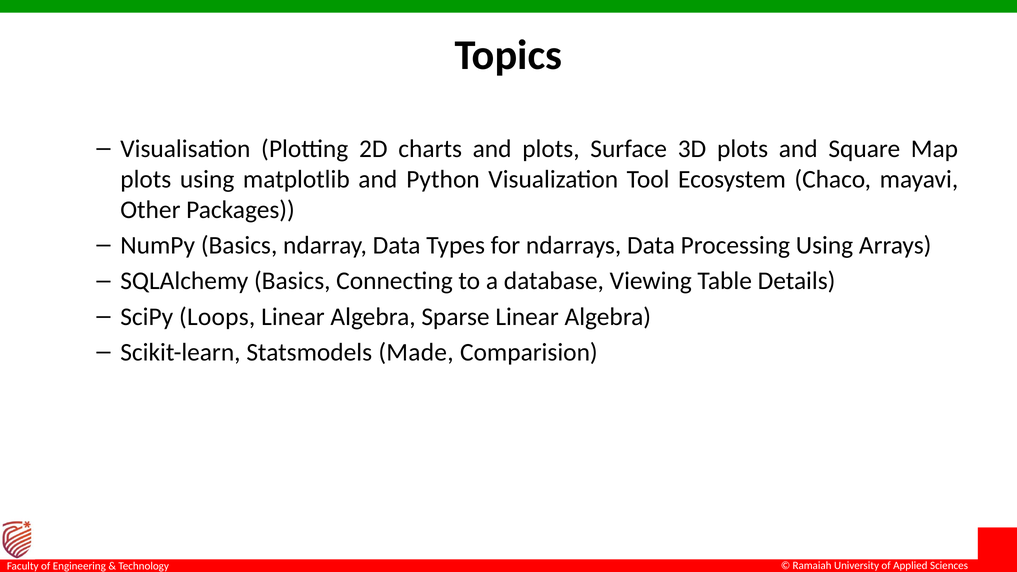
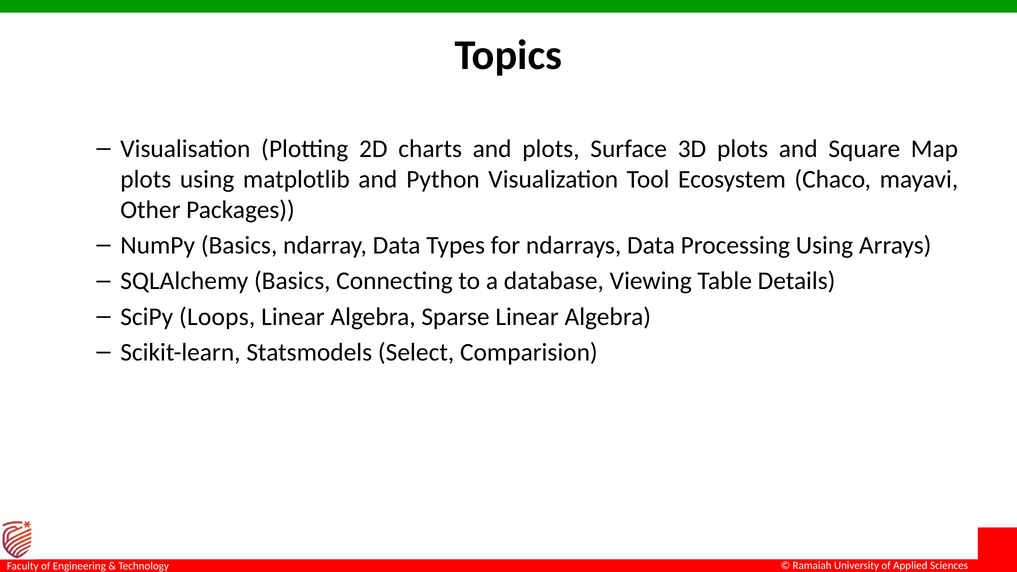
Made: Made -> Select (416, 352)
